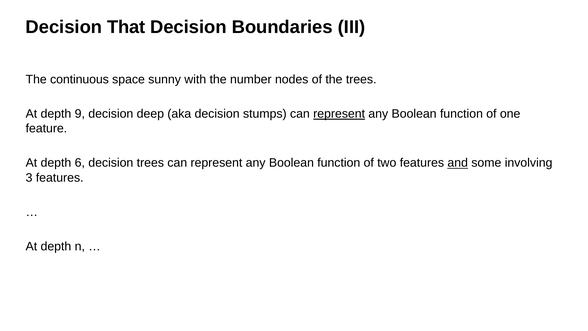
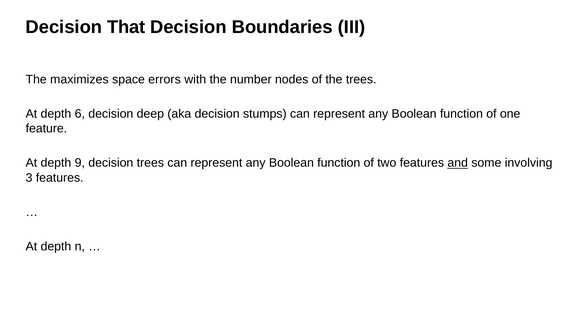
continuous: continuous -> maximizes (79, 79)
sunny: sunny -> errors (165, 79)
9: 9 -> 6 (80, 114)
represent underline: present -> none (339, 114)
6: 6 -> 9 (80, 163)
